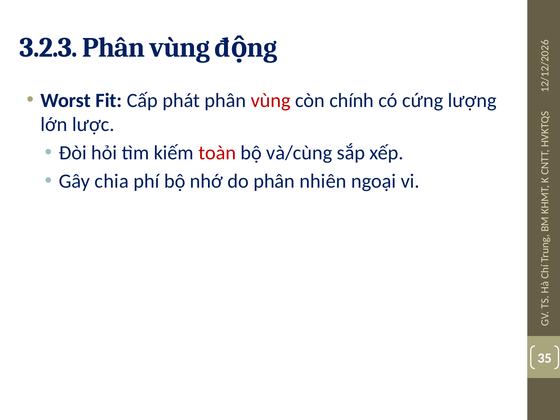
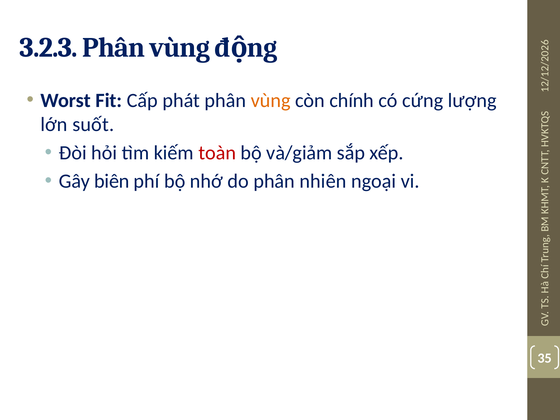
vùng colour: red -> orange (271, 100)
lược: lược -> suốt (93, 125)
và/cùng: và/cùng -> và/giảm (299, 153)
chia: chia -> biên (112, 181)
